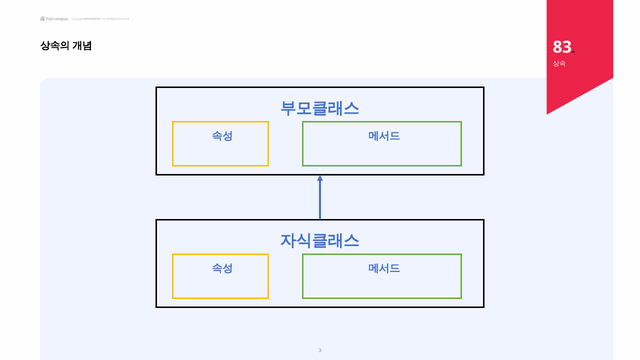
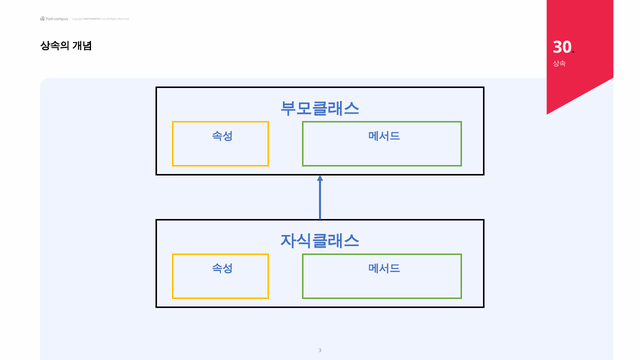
83: 83 -> 30 (562, 47)
